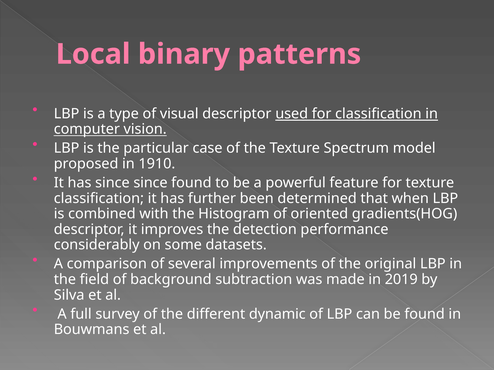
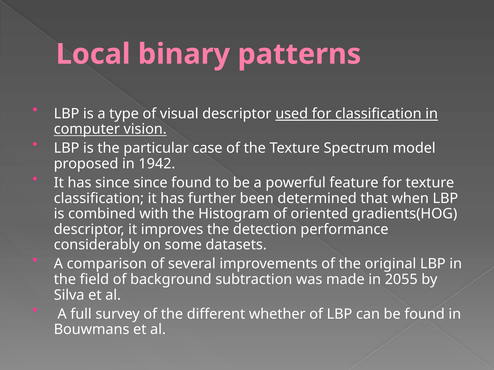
1910: 1910 -> 1942 (157, 164)
2019: 2019 -> 2055 (401, 280)
dynamic: dynamic -> whether (277, 314)
